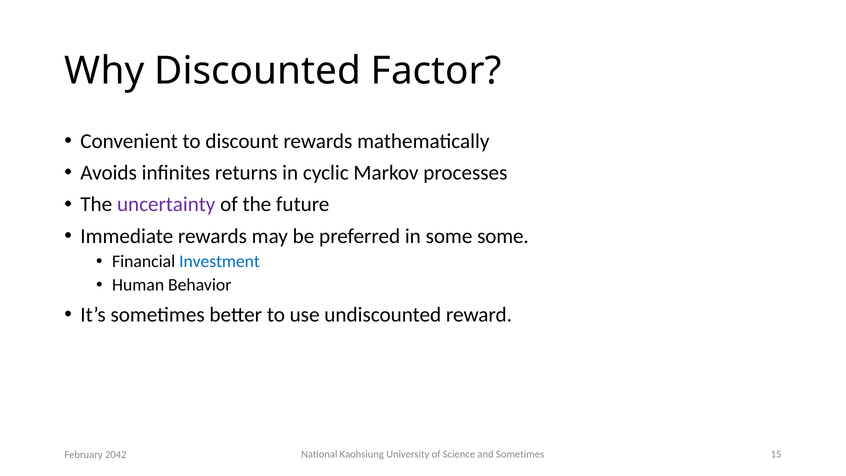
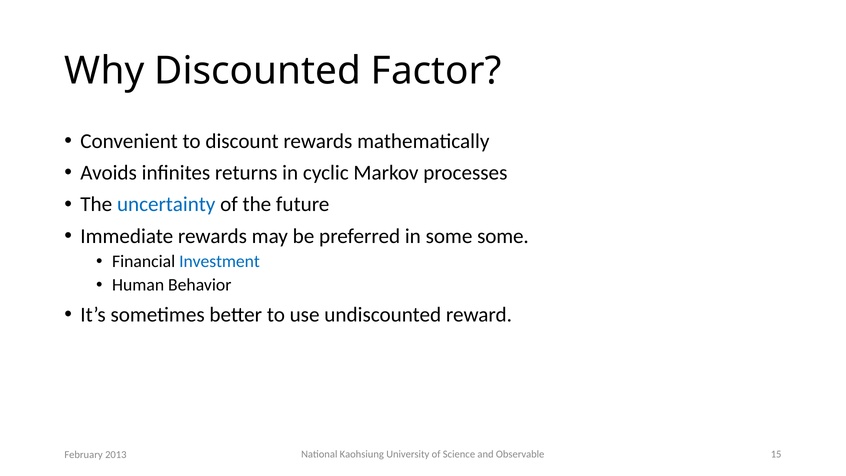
uncertainty colour: purple -> blue (166, 204)
and Sometimes: Sometimes -> Observable (520, 454)
2042: 2042 -> 2013 (116, 454)
